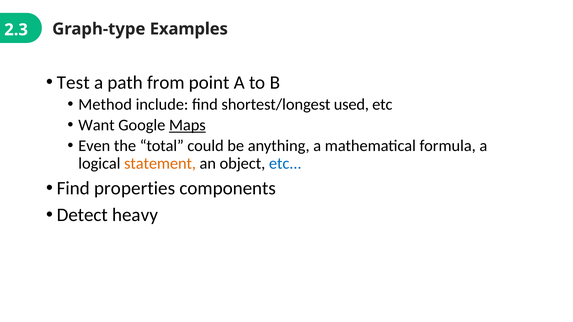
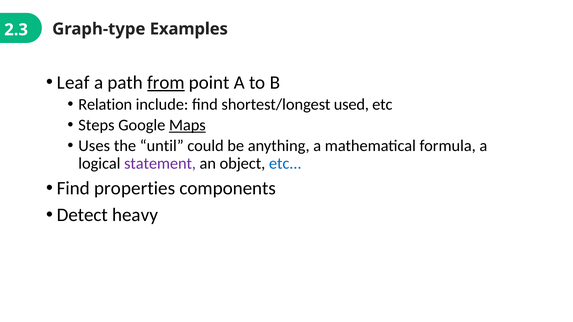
Test: Test -> Leaf (73, 83)
from underline: none -> present (166, 83)
Method: Method -> Relation (105, 105)
Want: Want -> Steps (96, 125)
Even: Even -> Uses (94, 146)
total: total -> until (162, 146)
statement colour: orange -> purple (160, 163)
